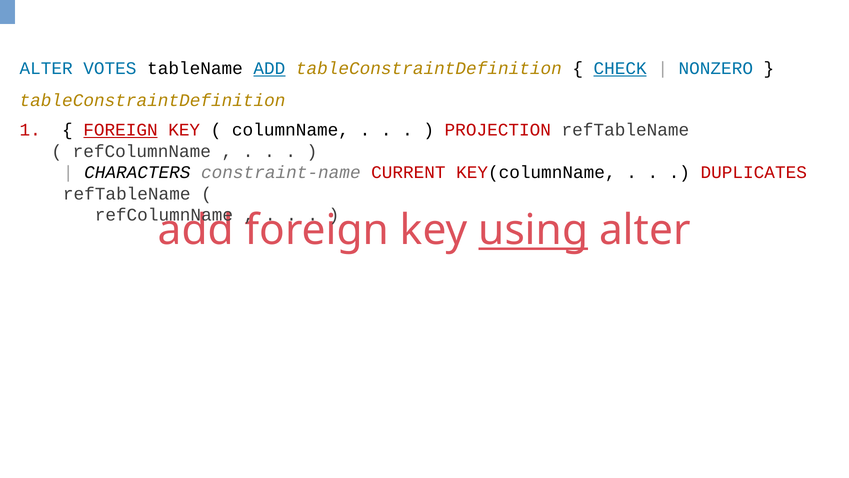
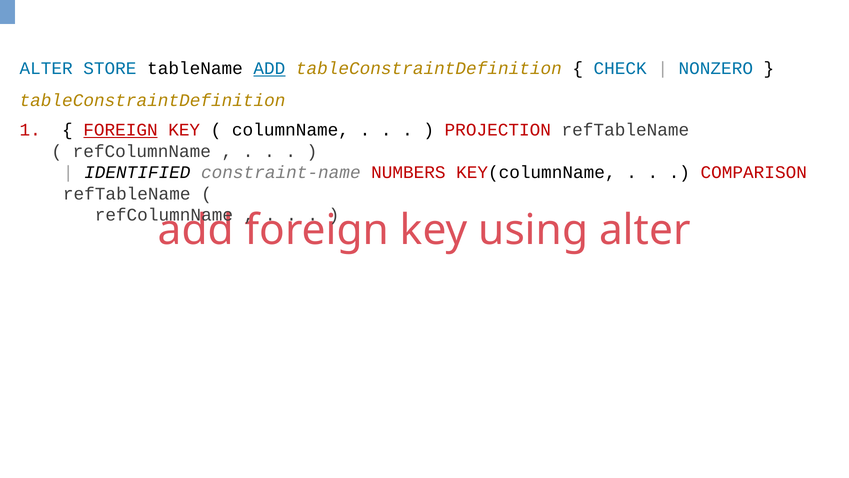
VOTES: VOTES -> STORE (110, 68)
CHECK underline: present -> none (620, 68)
CHARACTERS: CHARACTERS -> IDENTIFIED (137, 172)
CURRENT: CURRENT -> NUMBERS (408, 172)
DUPLICATES: DUPLICATES -> COMPARISON (754, 172)
using underline: present -> none (533, 230)
